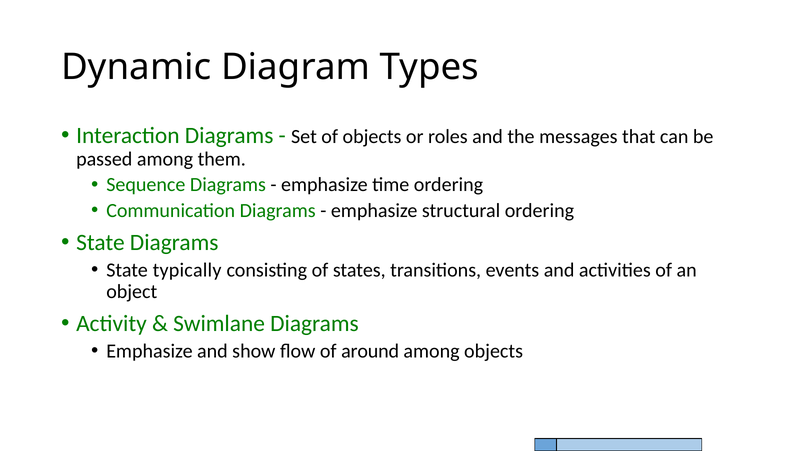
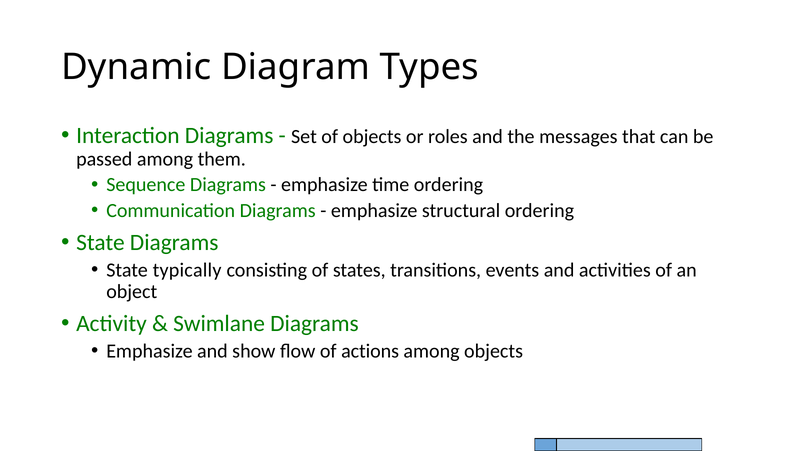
around: around -> actions (370, 351)
